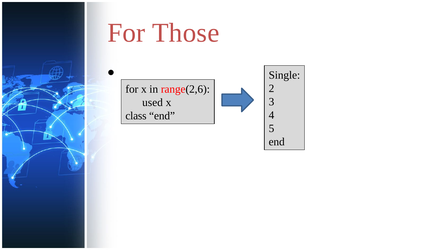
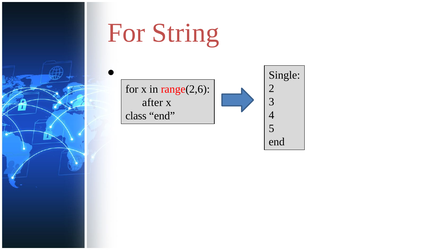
Those: Those -> String (186, 33)
used: used -> after (153, 102)
